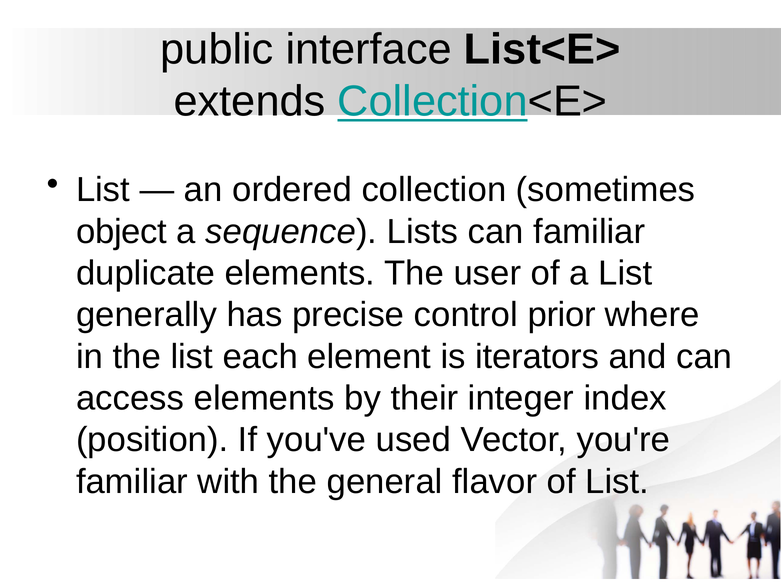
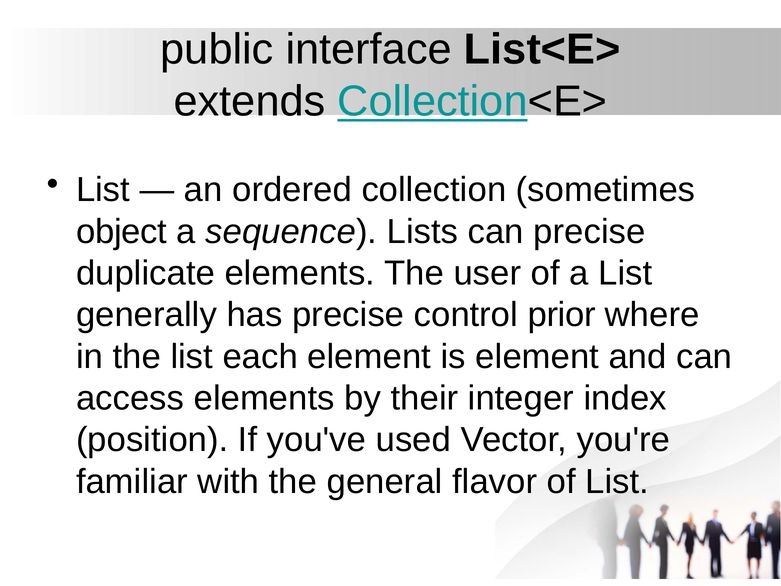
can familiar: familiar -> precise (589, 231)
is iterators: iterators -> element (537, 356)
